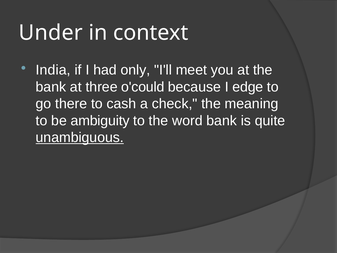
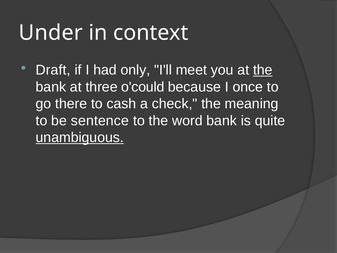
India: India -> Draft (53, 70)
the underline: none -> present (263, 70)
edge: edge -> once (248, 87)
ambiguity: ambiguity -> sentence (100, 121)
